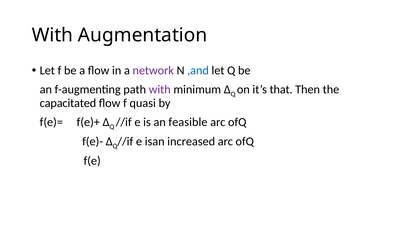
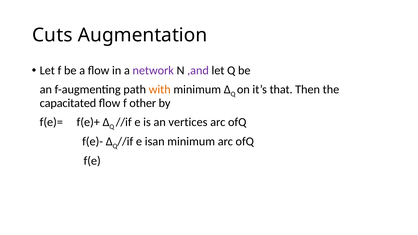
With: With -> Cuts (52, 35)
,and colour: blue -> purple (198, 71)
with colour: purple -> orange (160, 90)
quasi: quasi -> other (143, 103)
feasible: feasible -> vertices (188, 122)
isan increased: increased -> minimum (191, 141)
